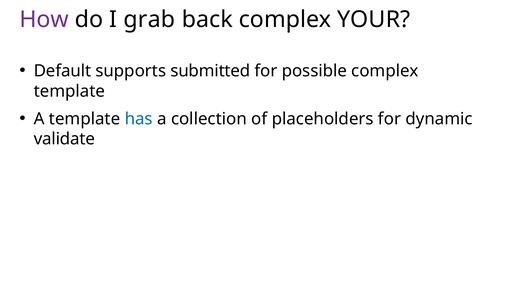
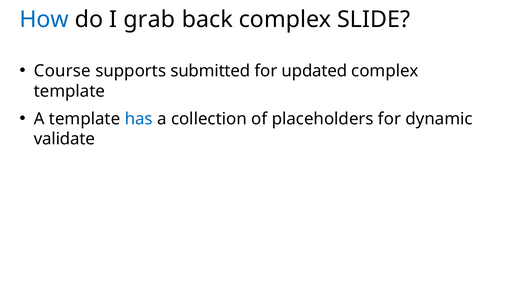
How colour: purple -> blue (44, 20)
YOUR: YOUR -> SLIDE (374, 20)
Default: Default -> Course (62, 71)
possible: possible -> updated (314, 71)
